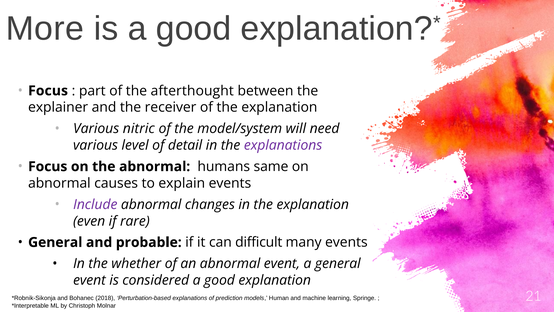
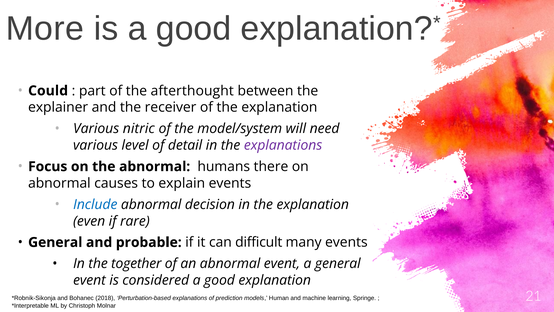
Focus: Focus -> Could (48, 91)
same: same -> there (271, 166)
Include colour: purple -> blue (95, 204)
changes: changes -> decision (210, 204)
whether: whether -> together (136, 263)
